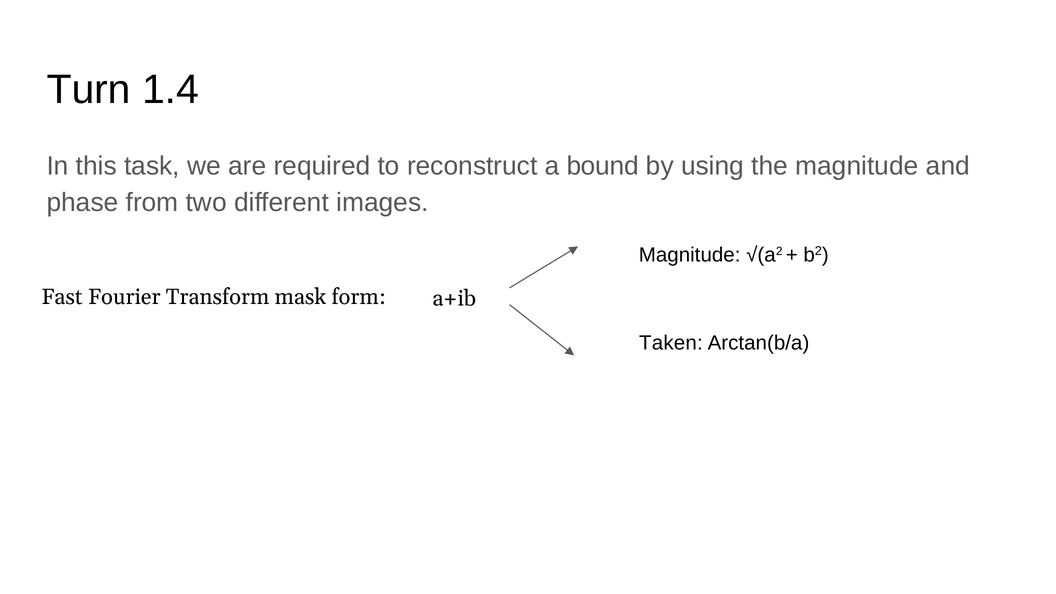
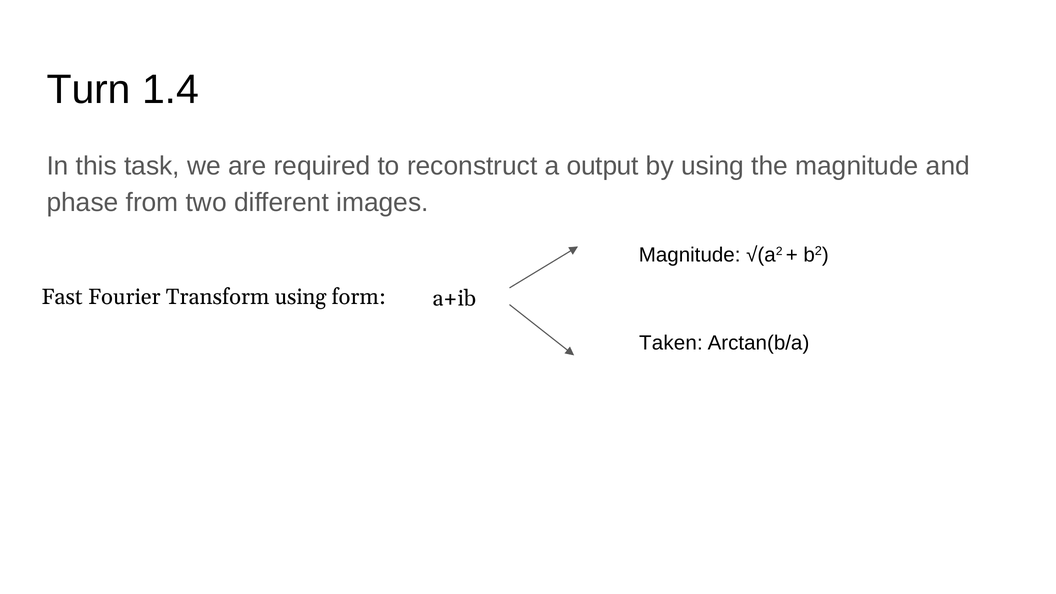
bound: bound -> output (603, 166)
Transform mask: mask -> using (300, 297)
